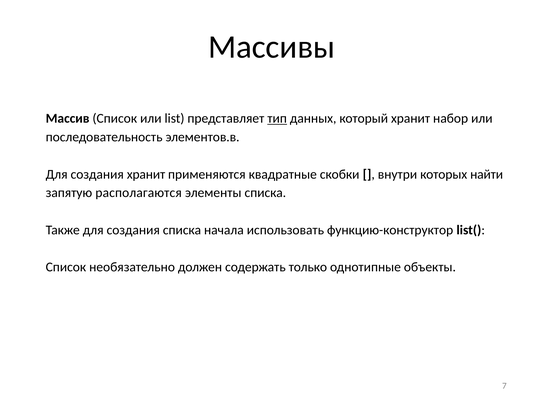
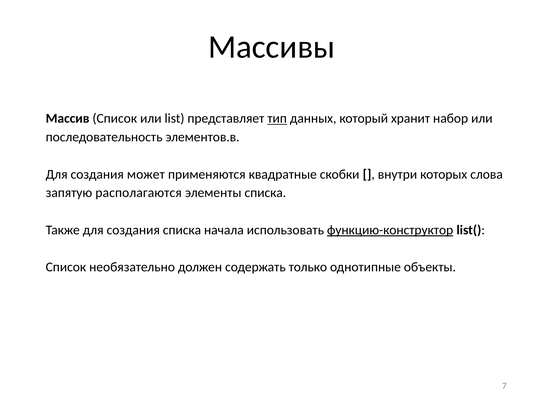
создания хранит: хранит -> может (146, 174)
найти: найти -> слова (487, 174)
функцию-конструктор underline: none -> present (390, 230)
